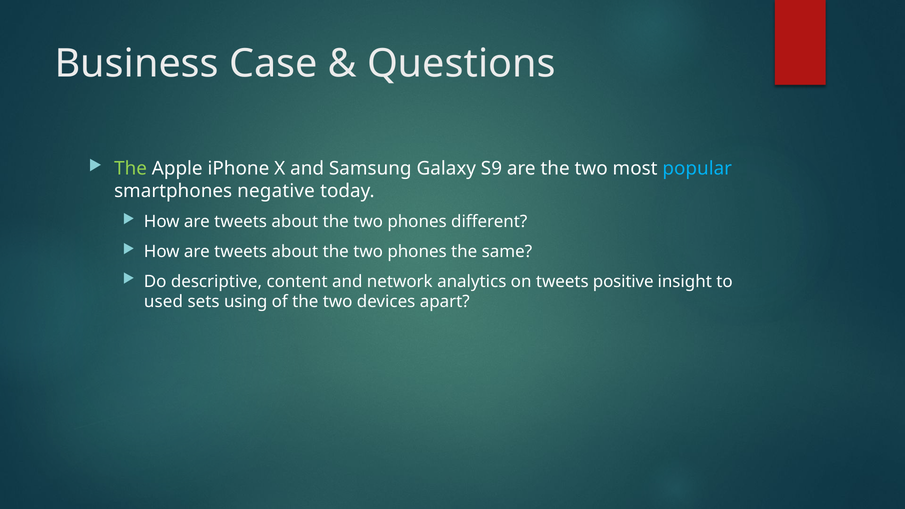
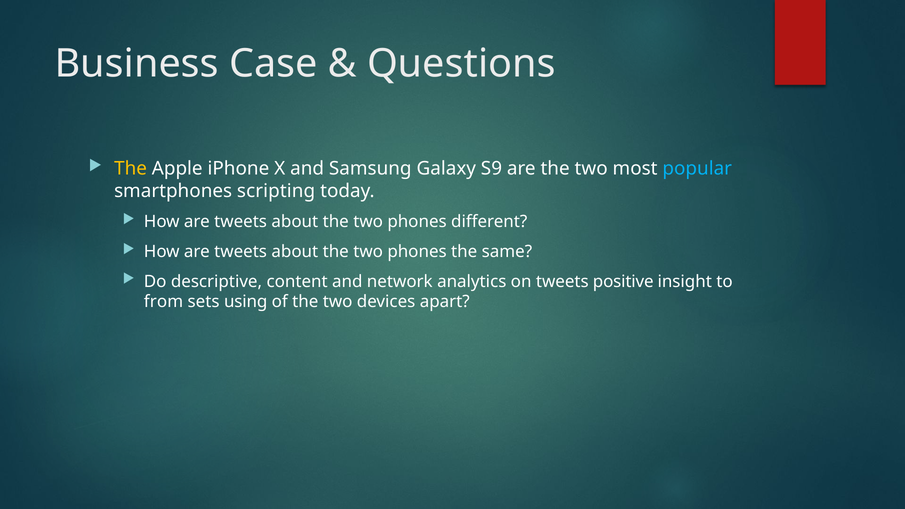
The colour: light green -> yellow (131, 168)
negative: negative -> scripting (276, 191)
used: used -> from (163, 302)
